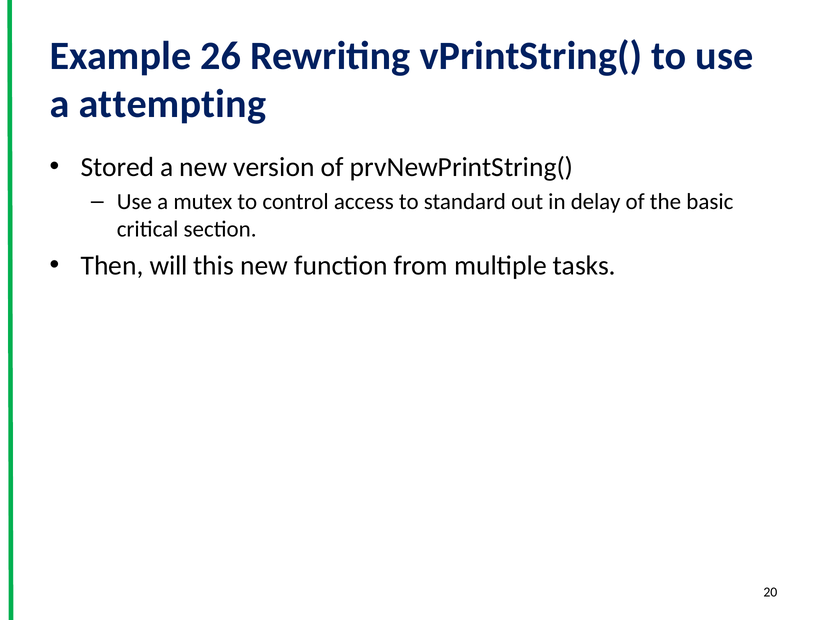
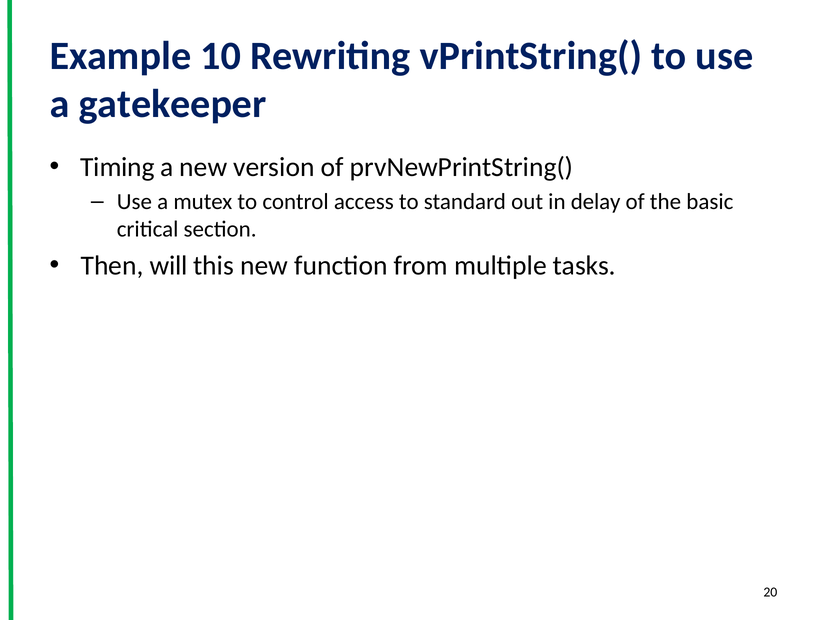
26: 26 -> 10 (221, 56)
attempting: attempting -> gatekeeper (172, 104)
Stored: Stored -> Timing (117, 167)
